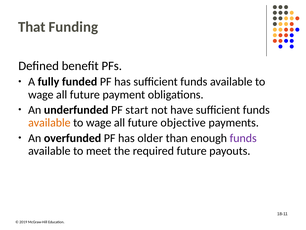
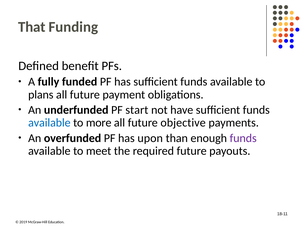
wage: wage -> plans (41, 94)
available colour: orange -> blue (49, 123)
wage: wage -> more (99, 123)
older: older -> upon (150, 138)
